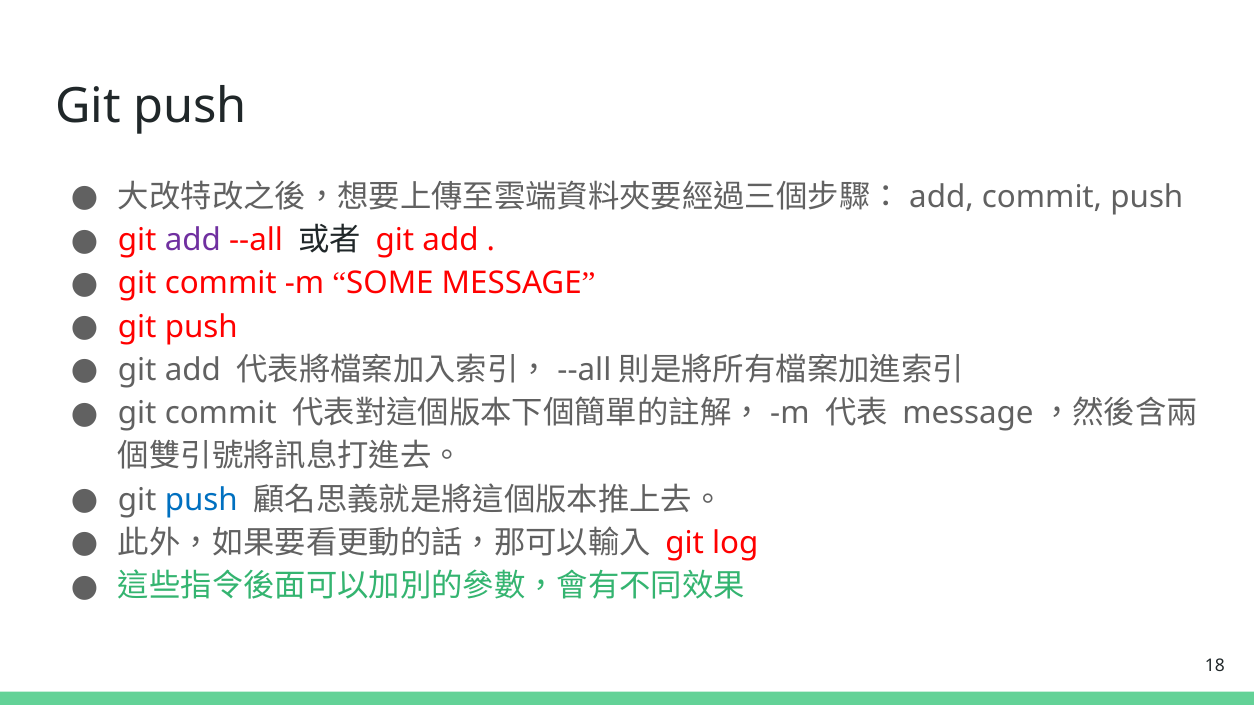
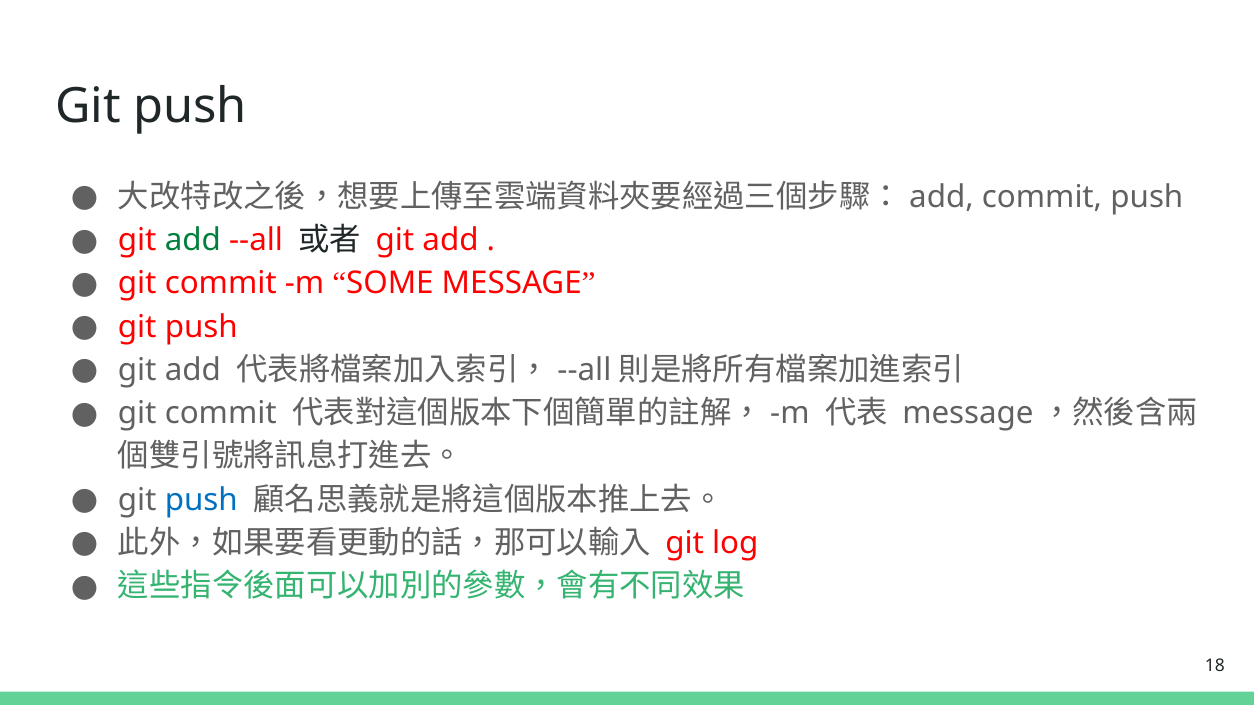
add colour: purple -> green (193, 240)
